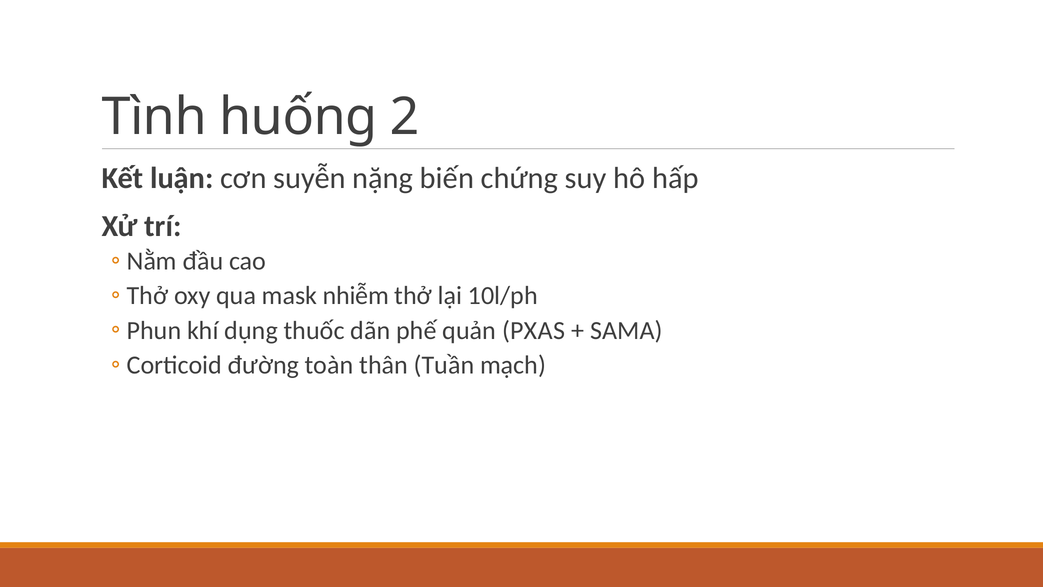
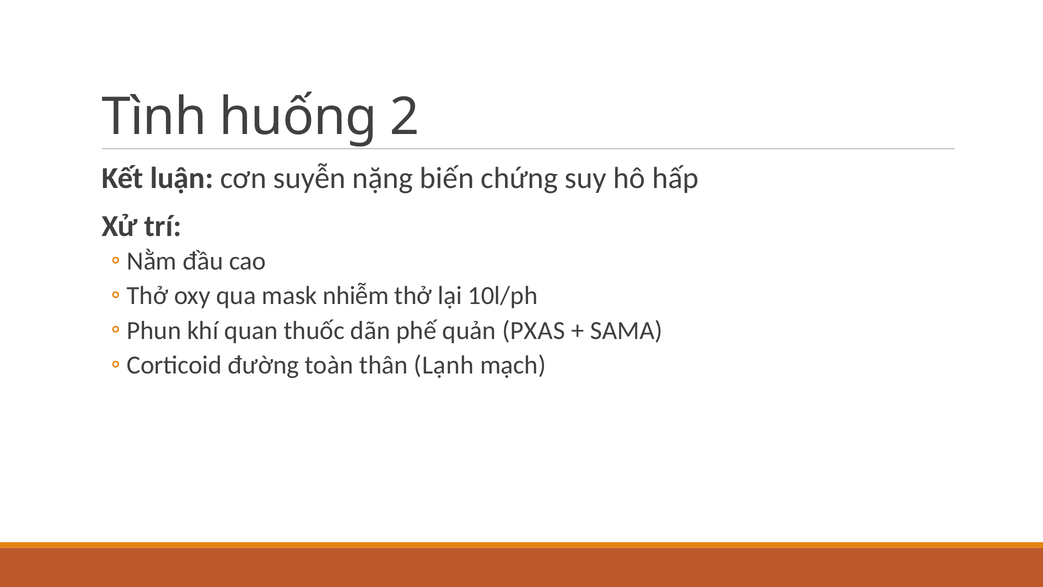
dụng: dụng -> quan (251, 330)
Tuần: Tuần -> Lạnh (444, 365)
